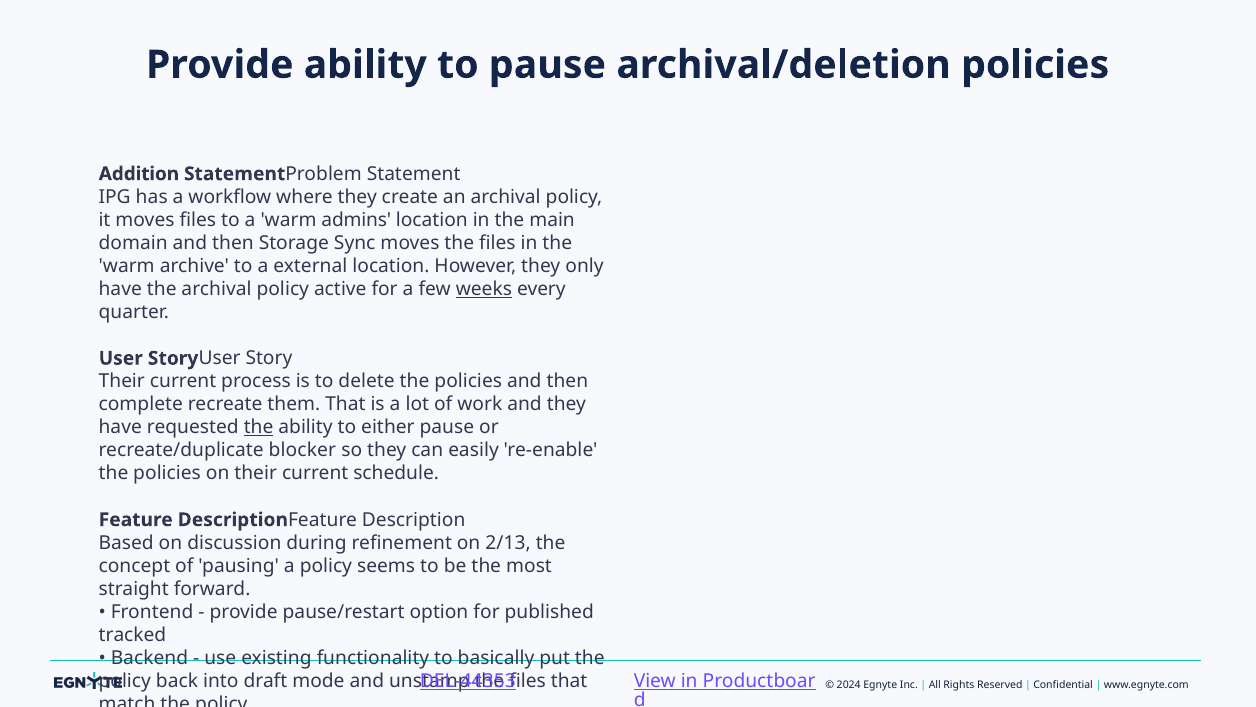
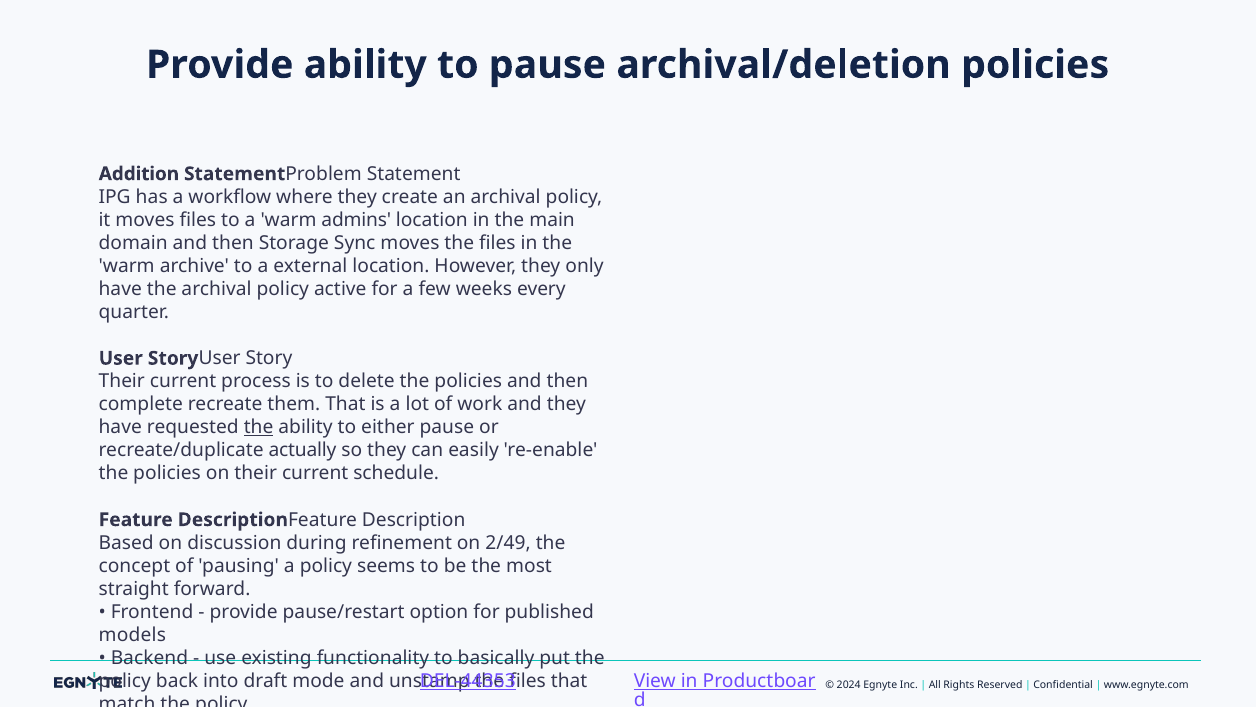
weeks underline: present -> none (484, 289)
blocker: blocker -> actually (303, 450)
2/13: 2/13 -> 2/49 (508, 542)
tracked: tracked -> models (132, 635)
